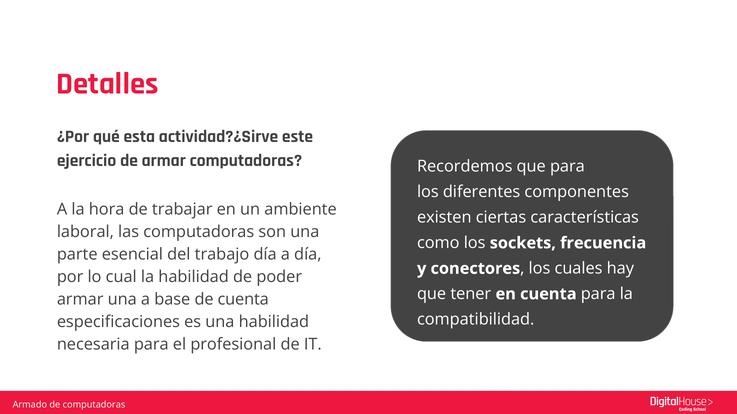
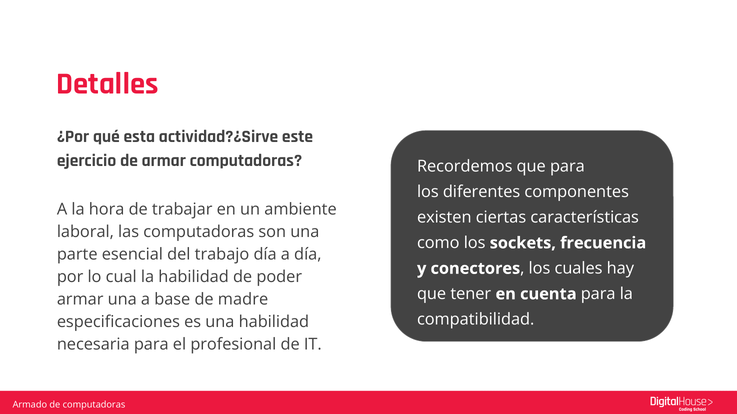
de cuenta: cuenta -> madre (243, 300)
